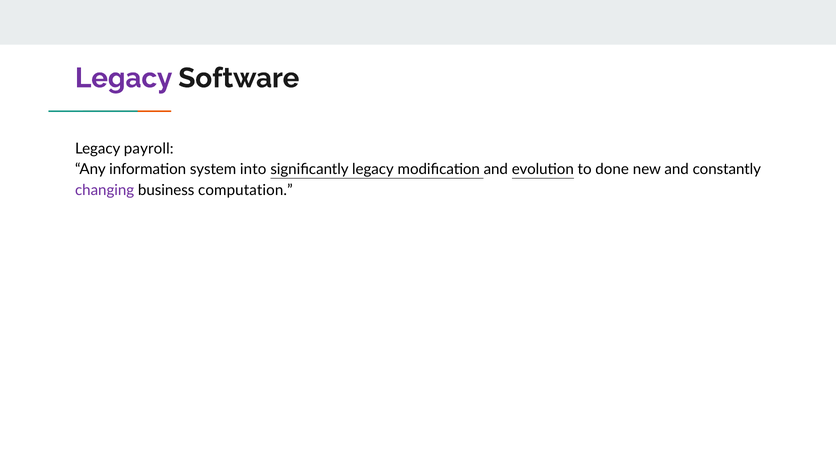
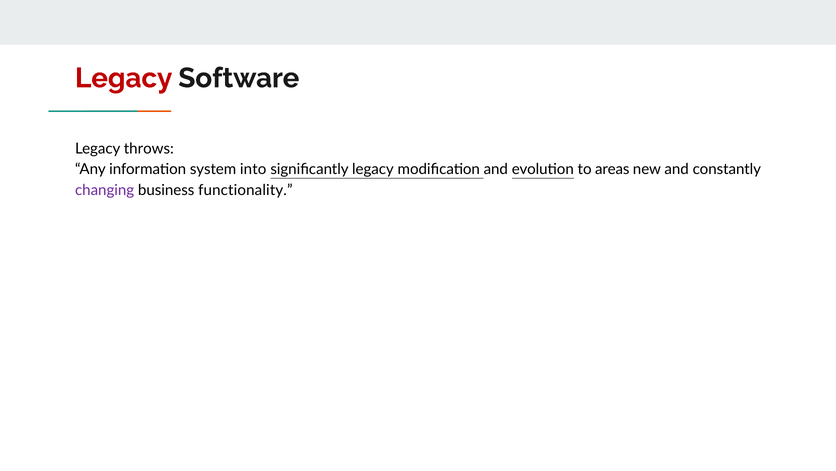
Legacy colour: purple -> red (124, 78)
payroll: payroll -> throws (149, 148)
done: done -> areas (612, 169)
computation: computation -> functionality (245, 190)
